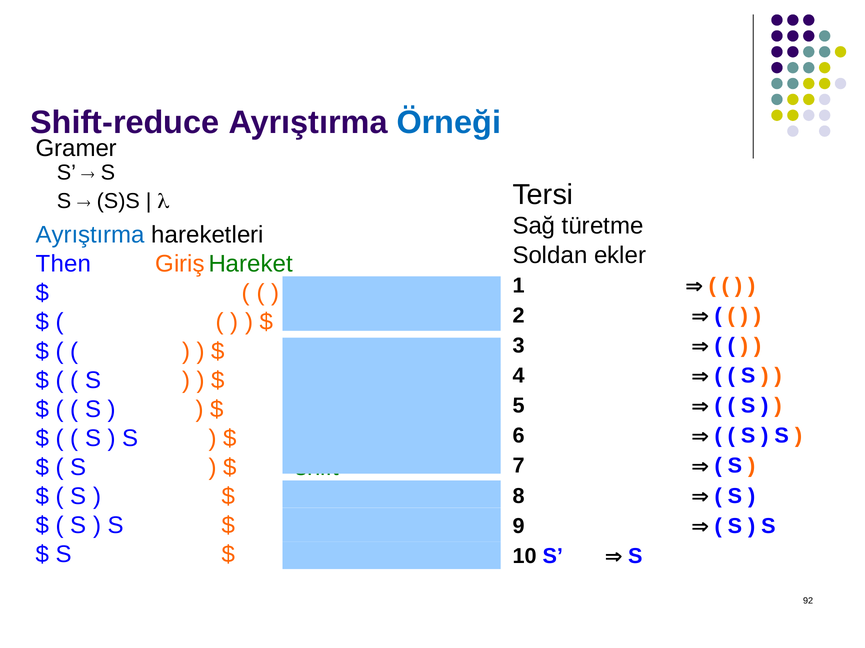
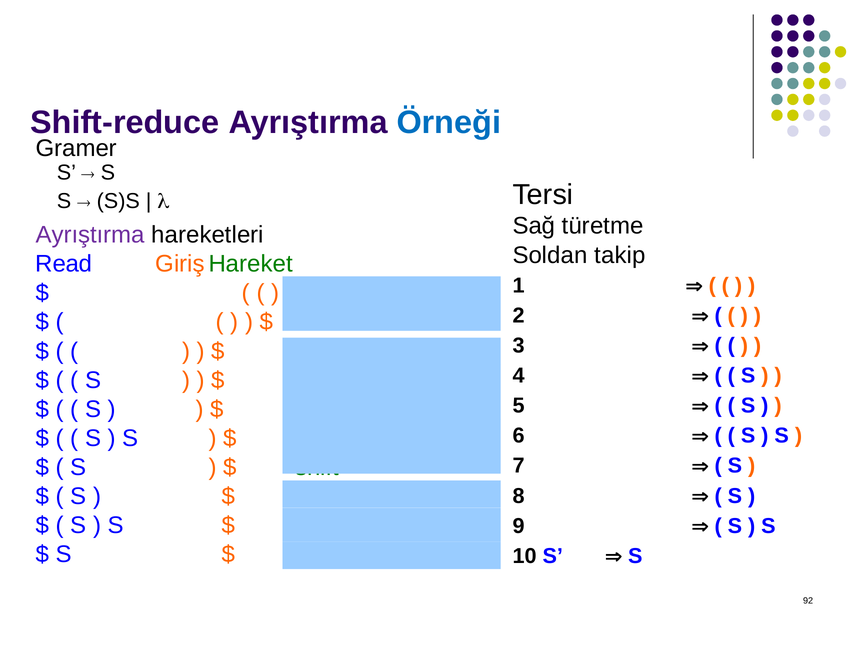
Ayrıştırma colour: blue -> purple (90, 235)
ekler: ekler -> takip (620, 255)
Then: Then -> Read (64, 264)
